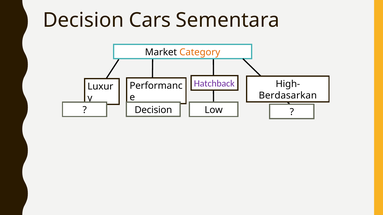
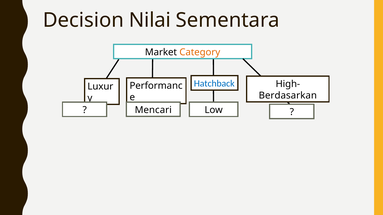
Cars: Cars -> Nilai (150, 20)
Hatchback colour: purple -> blue (214, 84)
Decision: Decision -> Mencari (153, 110)
